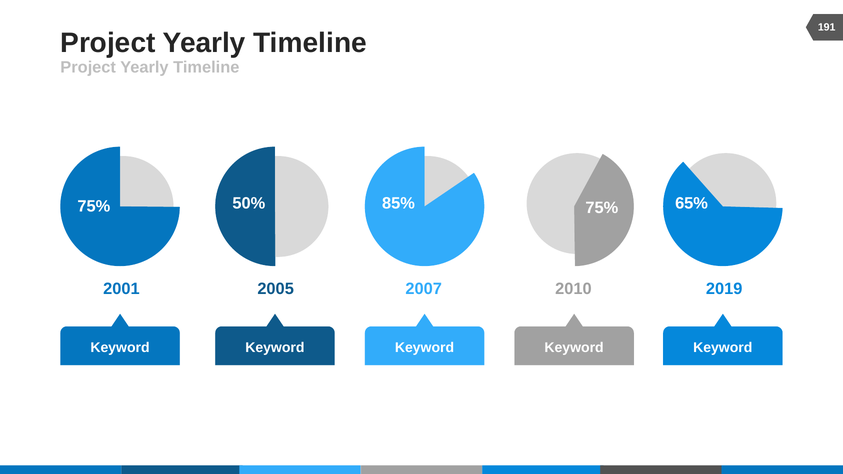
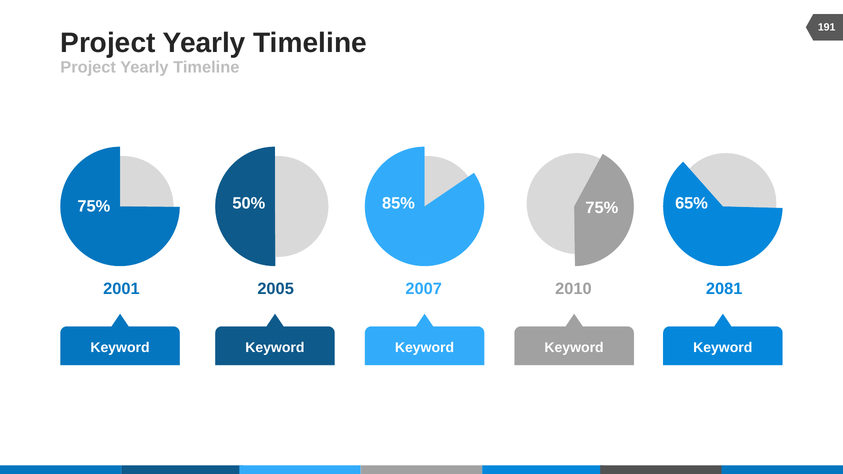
2019: 2019 -> 2081 (724, 289)
